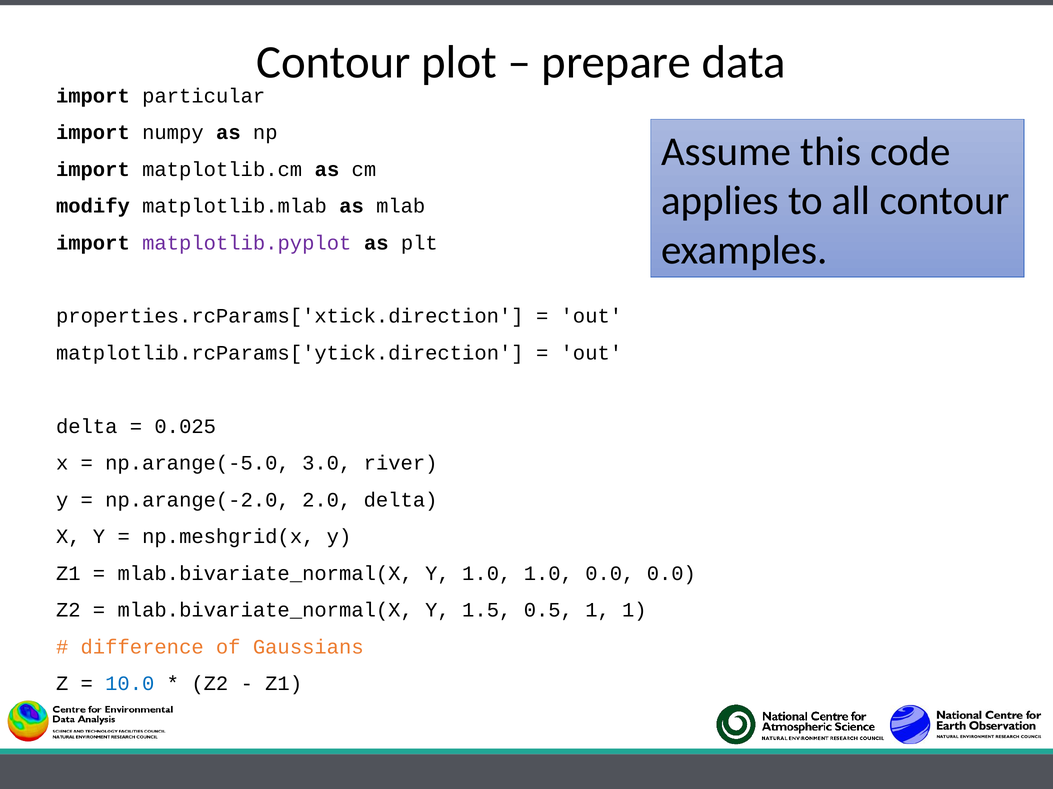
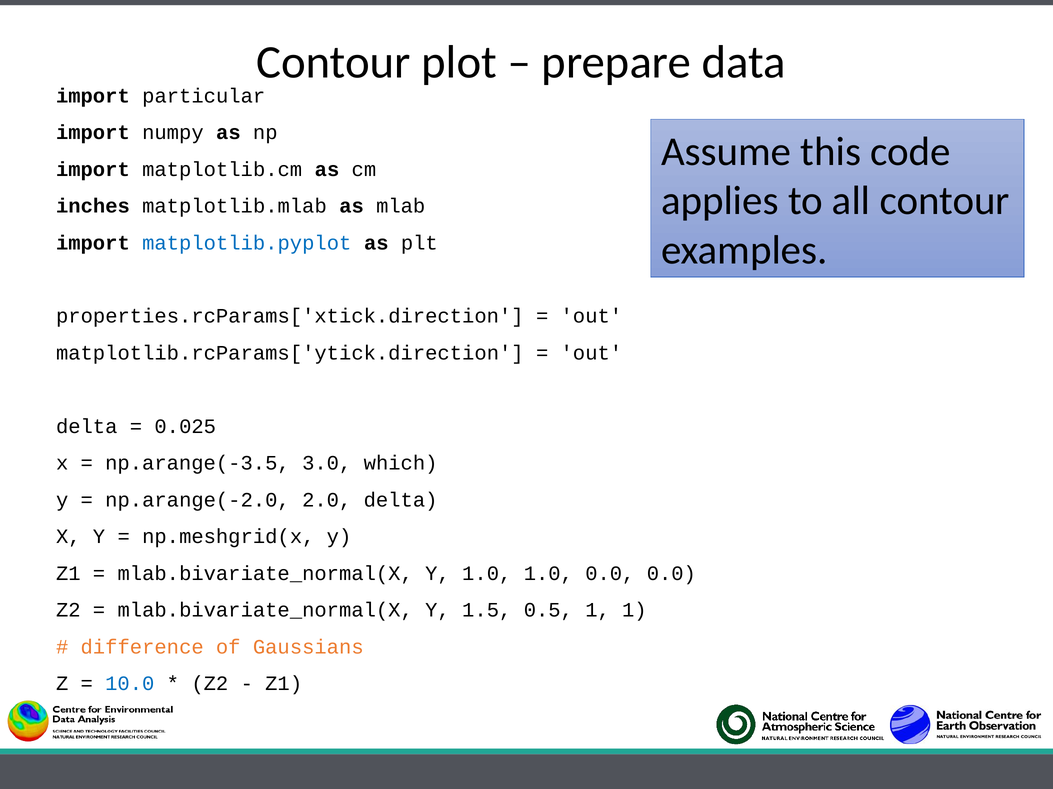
modify: modify -> inches (93, 206)
matplotlib.pyplot colour: purple -> blue (247, 243)
np.arange(-5.0: np.arange(-5.0 -> np.arange(-3.5 (197, 464)
river: river -> which (401, 464)
